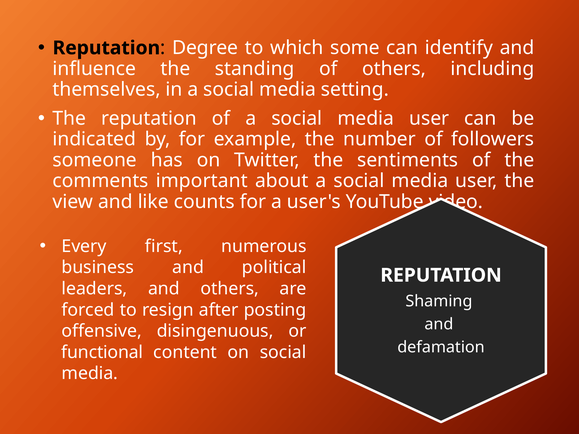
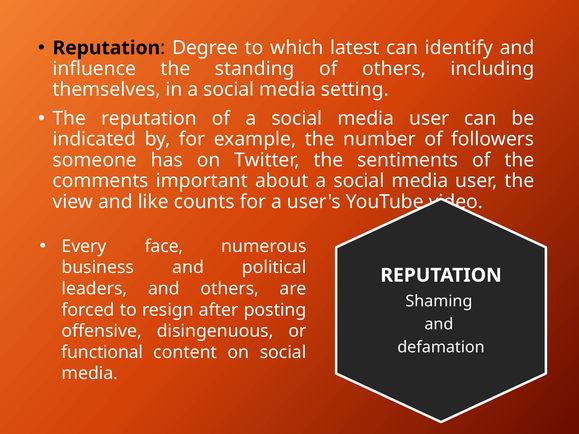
some: some -> latest (355, 48)
first: first -> face (164, 246)
